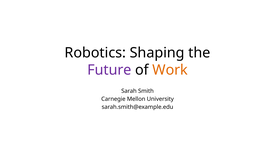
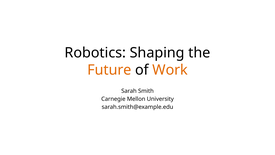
Future colour: purple -> orange (109, 70)
